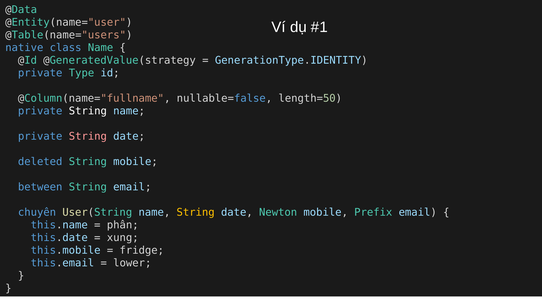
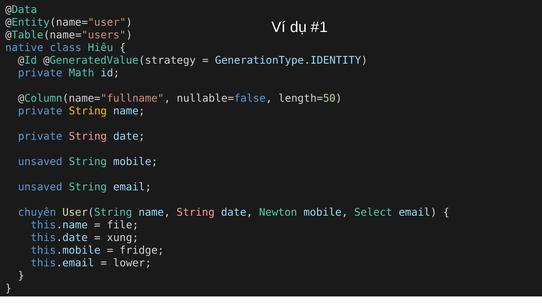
class Name: Name -> Hiểu (101, 48)
Type: Type -> Math (82, 73)
String colour: white -> yellow (88, 111)
deleted: deleted -> unsaved (40, 162)
between: between -> unsaved (40, 187)
String colour: yellow -> pink (196, 212)
Prefix: Prefix -> Select (373, 212)
phần: phần -> file (123, 225)
